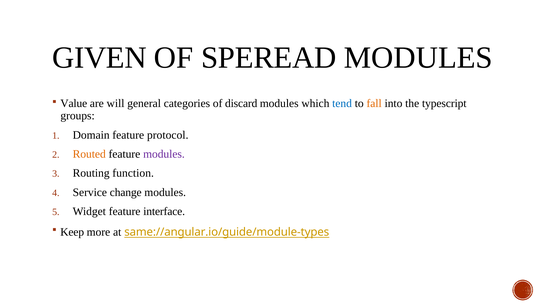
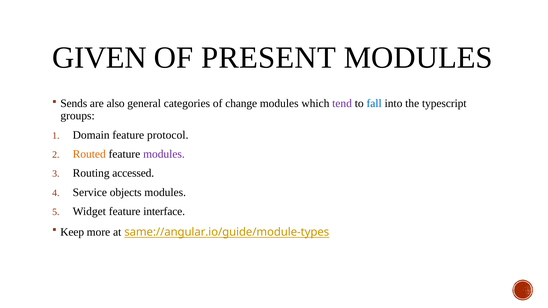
SPEREAD: SPEREAD -> PRESENT (269, 58)
Value: Value -> Sends (74, 104)
will: will -> also (116, 104)
discard: discard -> change (241, 104)
tend colour: blue -> purple (342, 104)
fall colour: orange -> blue (374, 104)
function: function -> accessed (133, 173)
change: change -> objects (126, 193)
